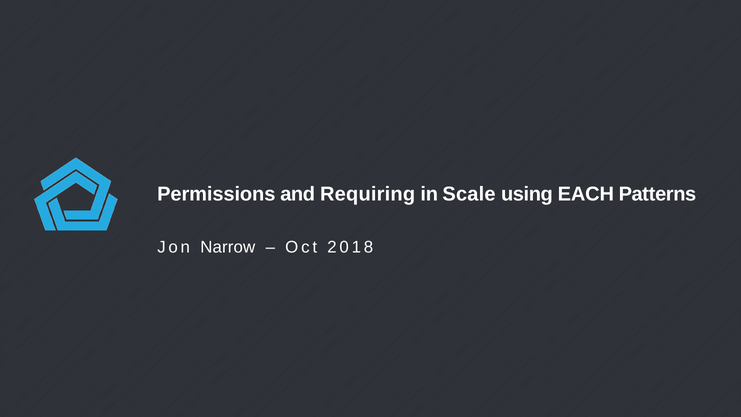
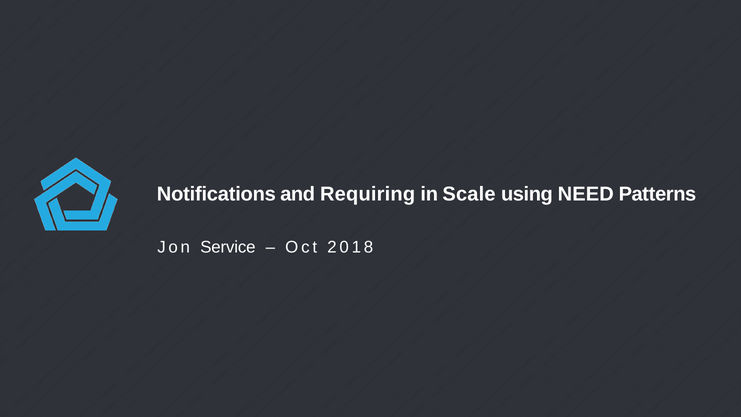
Permissions: Permissions -> Notifications (216, 194)
EACH: EACH -> NEED (586, 194)
Narrow: Narrow -> Service (228, 247)
